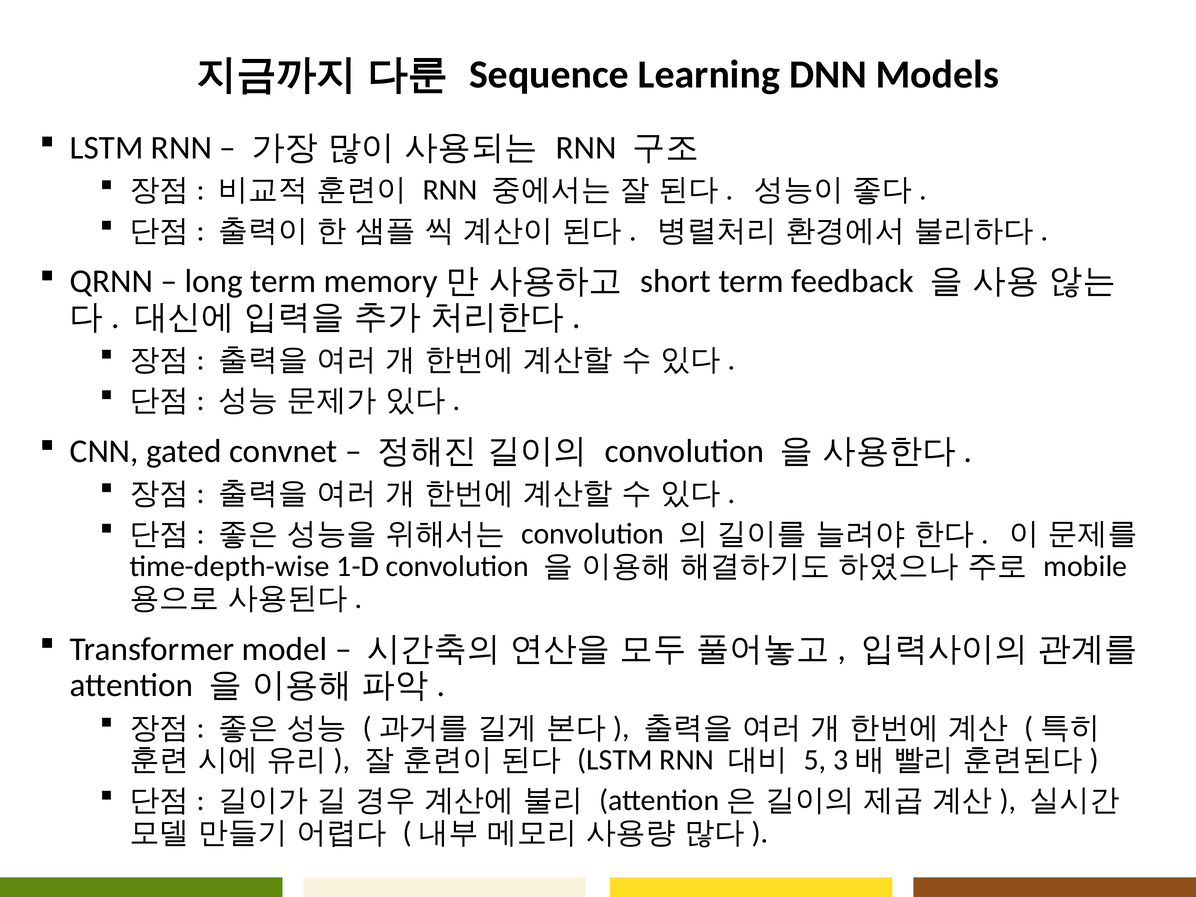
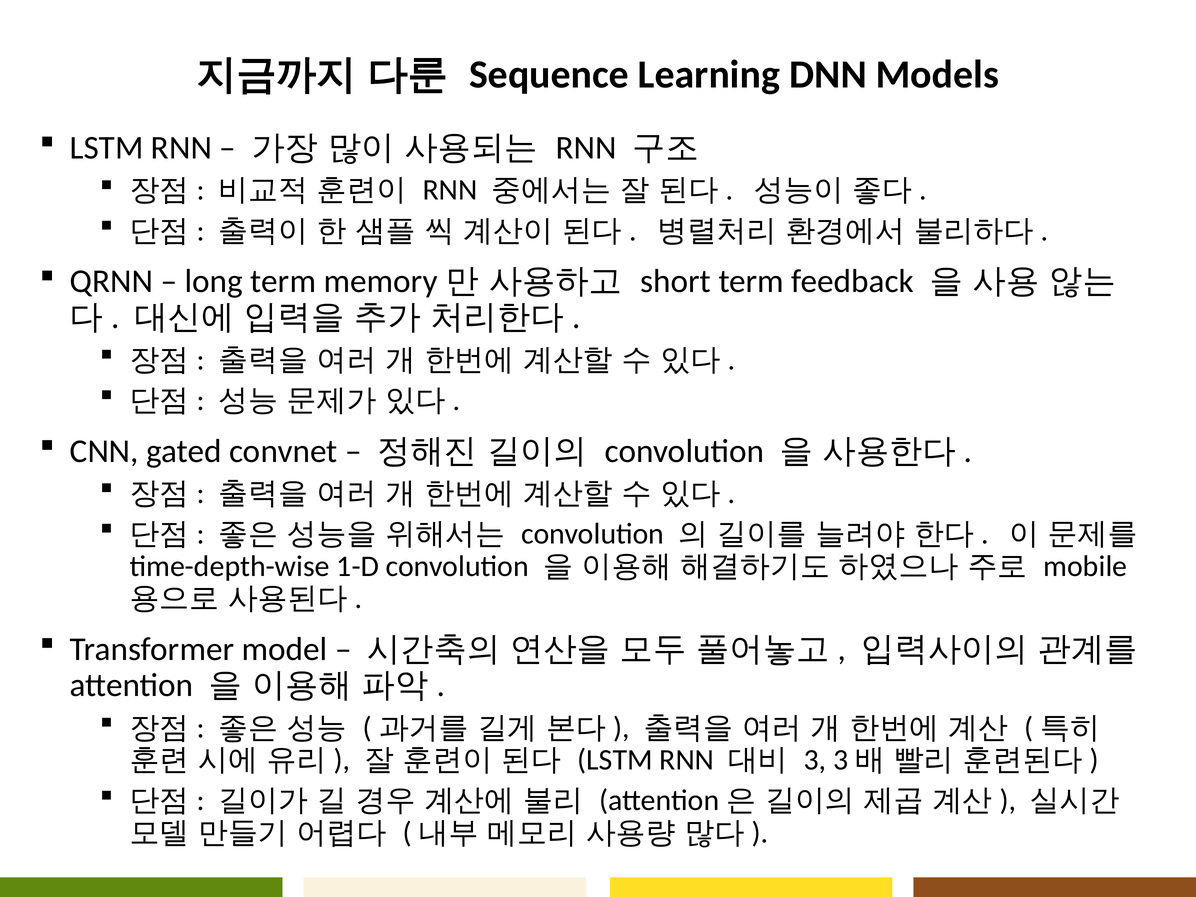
5: 5 -> 3 (815, 760)
